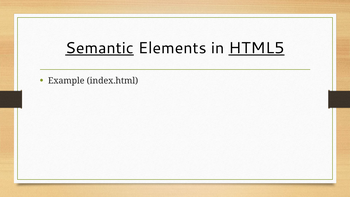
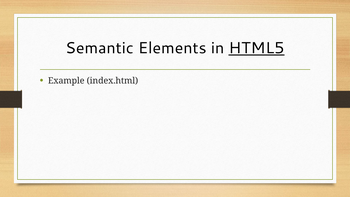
Semantic underline: present -> none (99, 48)
